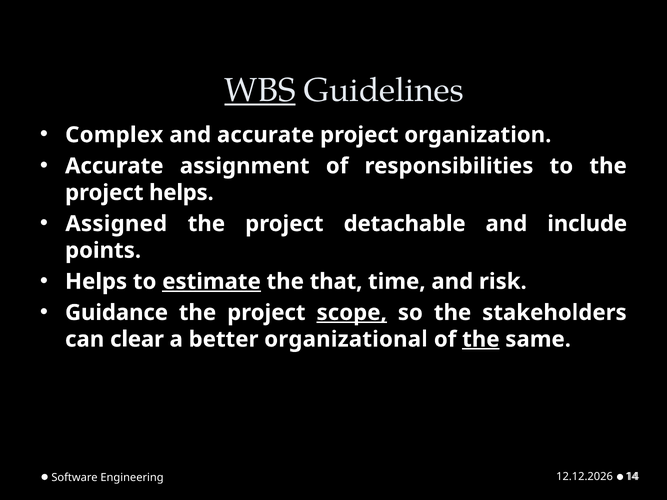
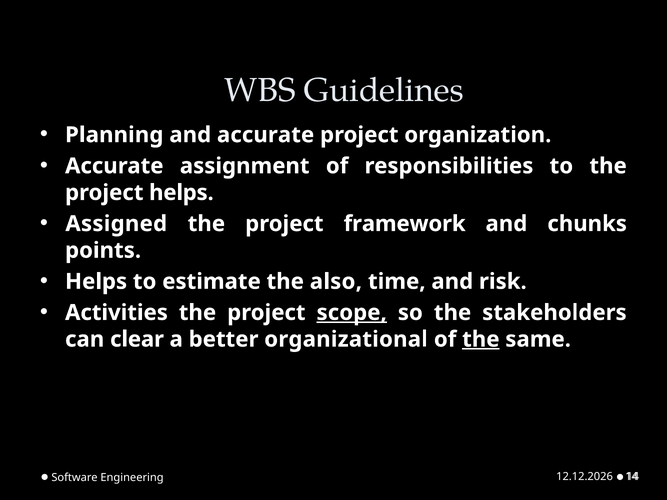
WBS underline: present -> none (260, 90)
Complex: Complex -> Planning (114, 135)
detachable: detachable -> framework (405, 224)
include: include -> chunks (587, 224)
estimate underline: present -> none (212, 282)
that: that -> also (336, 282)
Guidance: Guidance -> Activities (116, 313)
